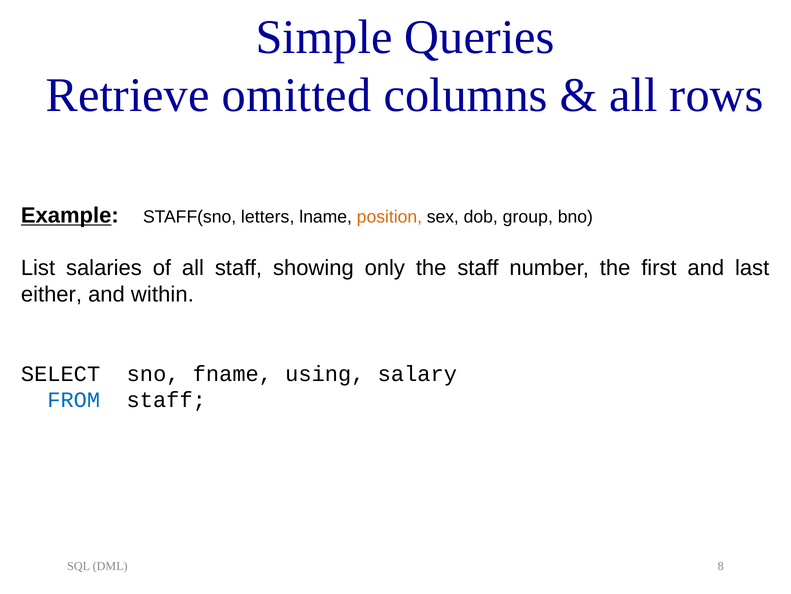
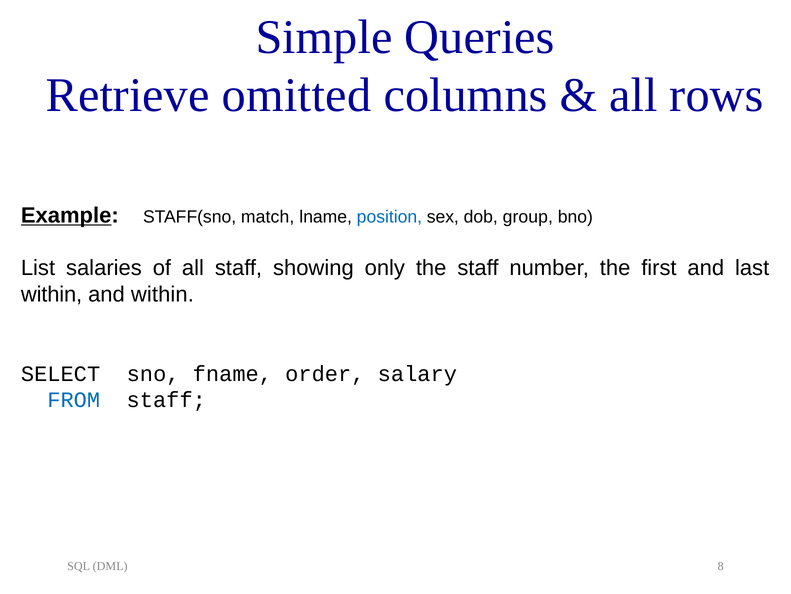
letters: letters -> match (268, 216)
position colour: orange -> blue (389, 216)
either: either -> within (52, 294)
using: using -> order (325, 373)
